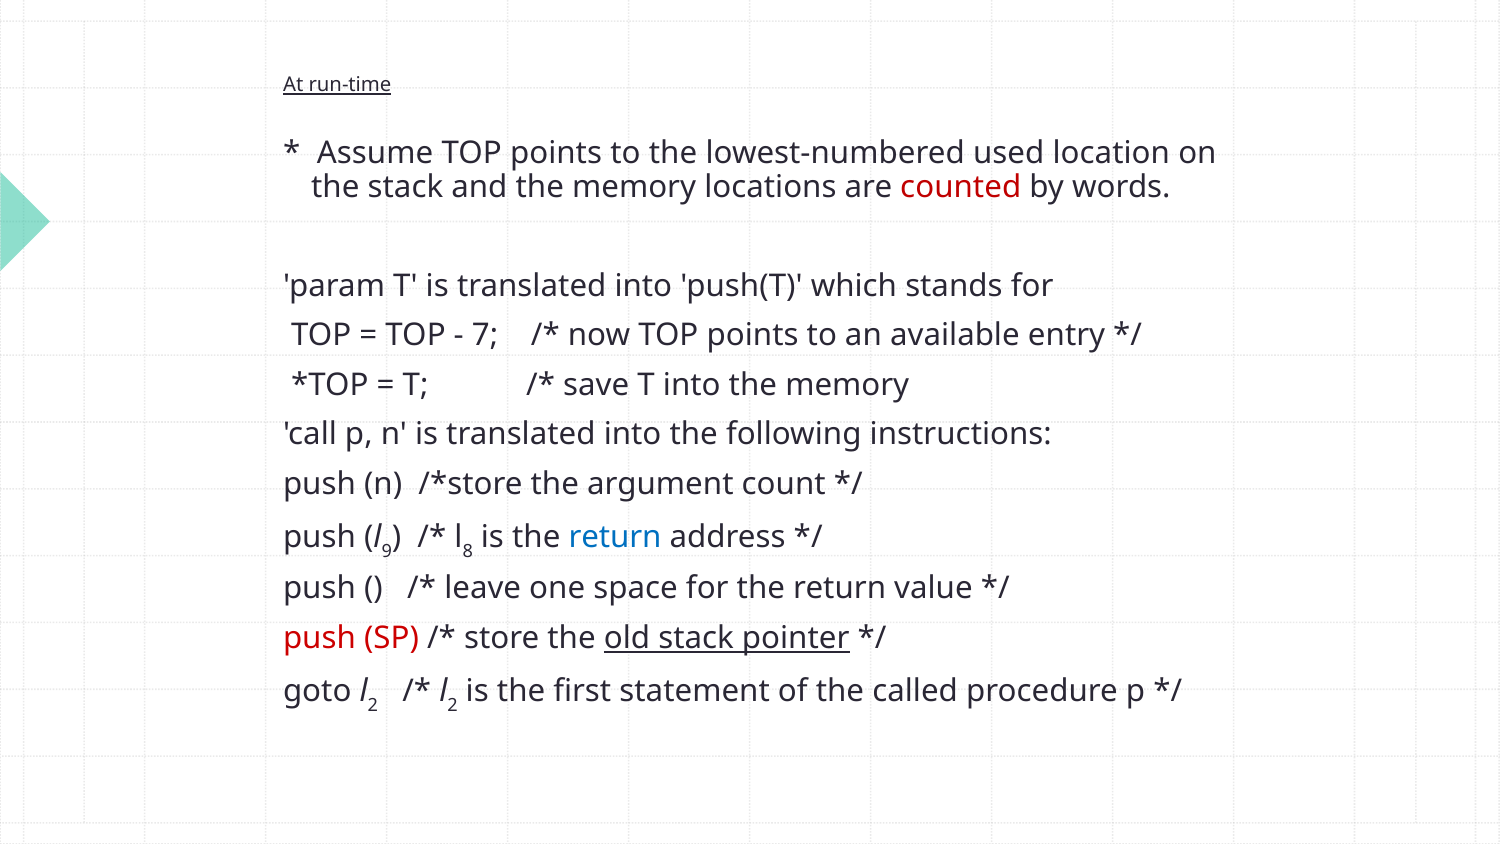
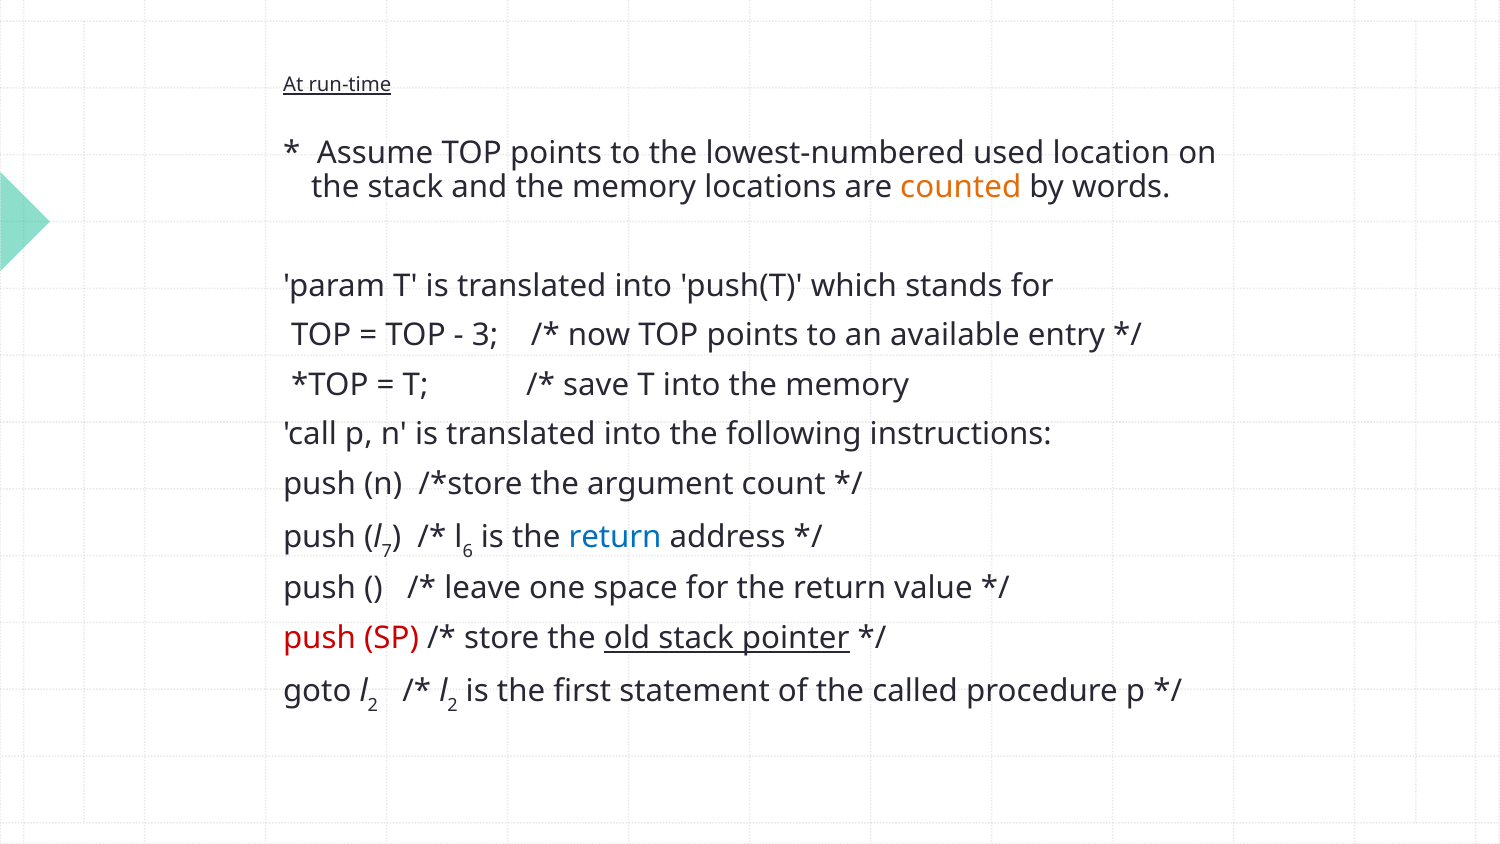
counted colour: red -> orange (961, 187)
7: 7 -> 3 (485, 335)
9: 9 -> 7 (387, 551)
8: 8 -> 6 (468, 551)
